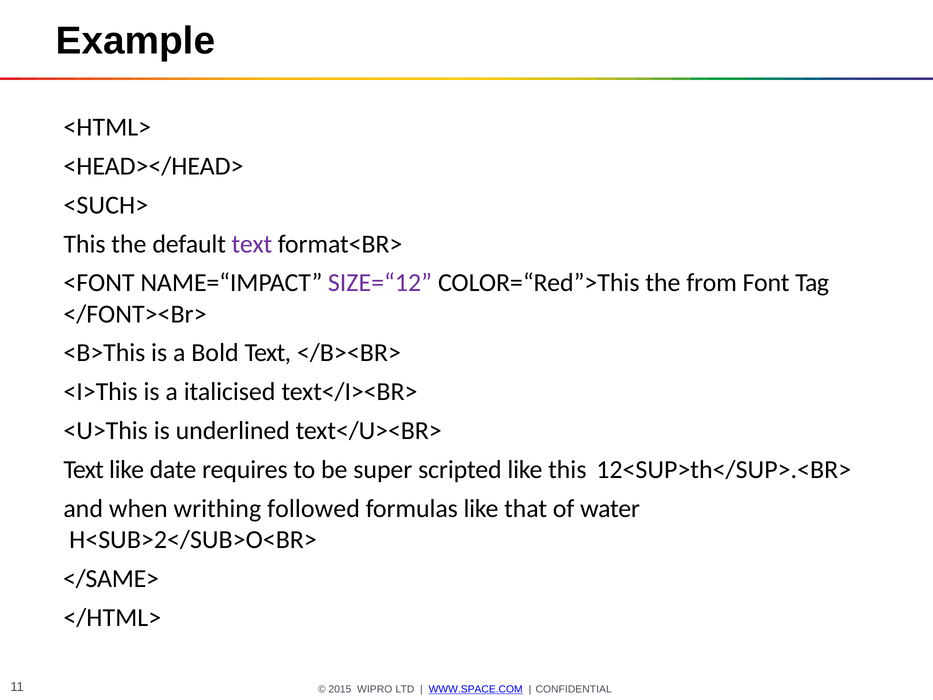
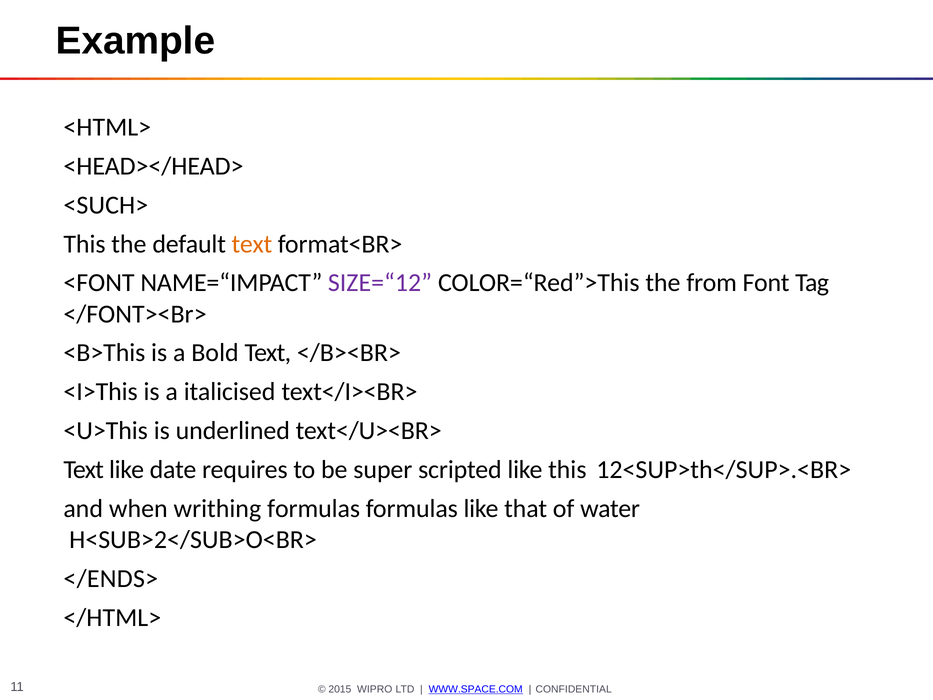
text colour: purple -> orange (252, 244)
writhing followed: followed -> formulas (314, 508)
</SAME>: </SAME> -> </ENDS> (111, 578)
